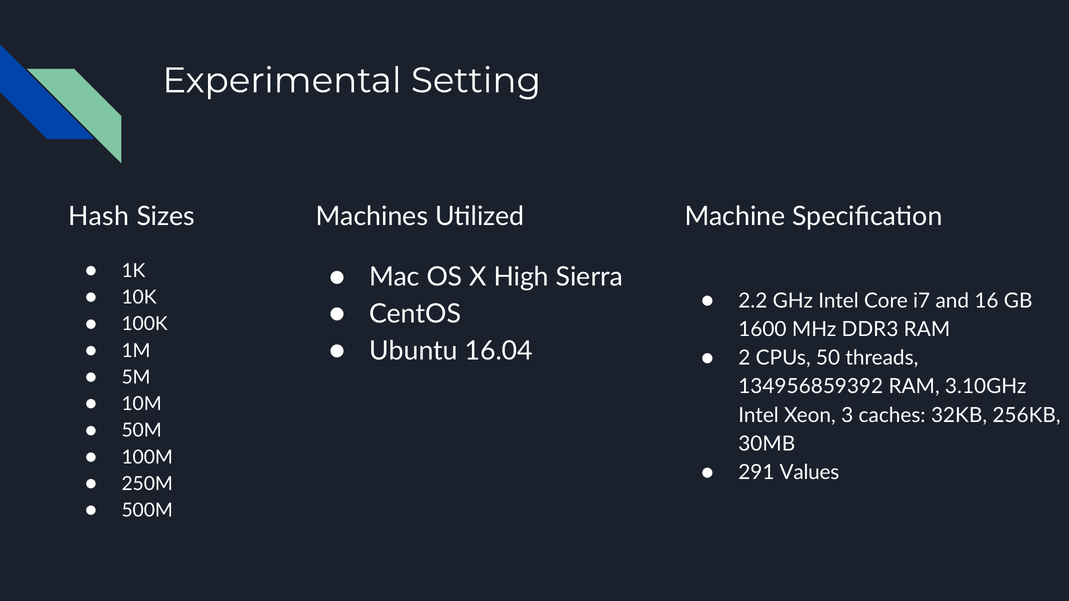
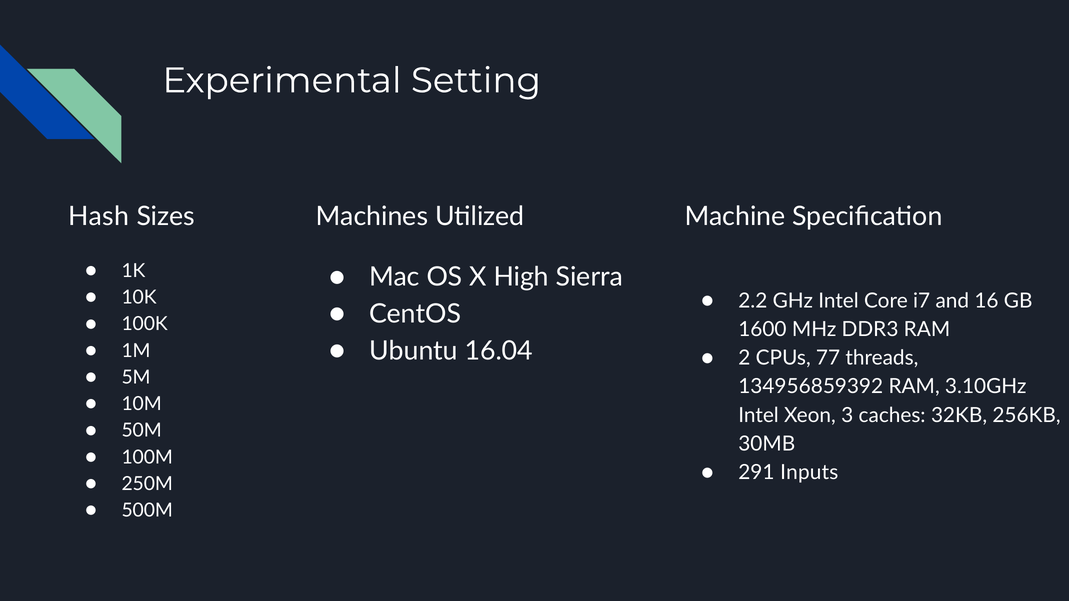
50: 50 -> 77 (828, 358)
Values: Values -> Inputs (809, 473)
